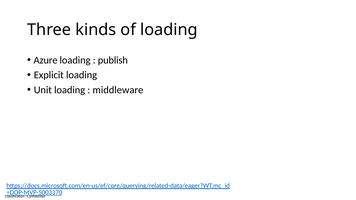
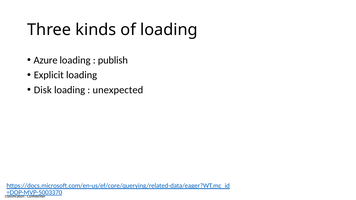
Unit: Unit -> Disk (43, 90)
middleware: middleware -> unexpected (118, 90)
